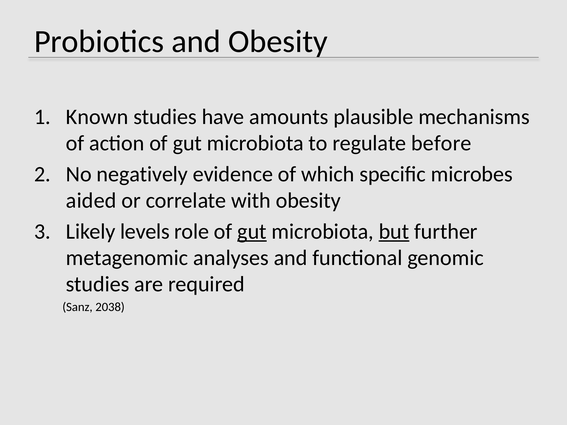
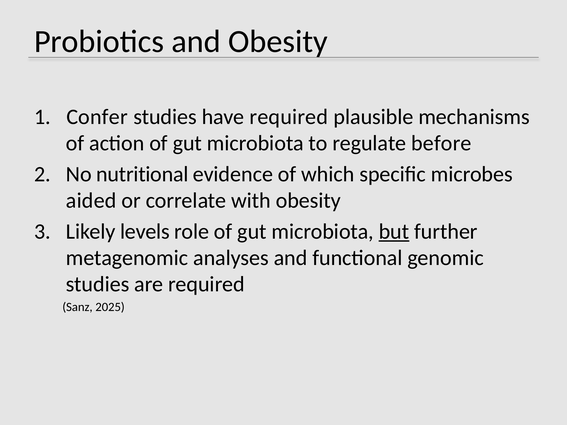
Known: Known -> Confer (97, 117)
have amounts: amounts -> required (289, 117)
negatively: negatively -> nutritional (142, 174)
gut underline: present -> none (252, 232)
2038: 2038 -> 2025 (110, 307)
